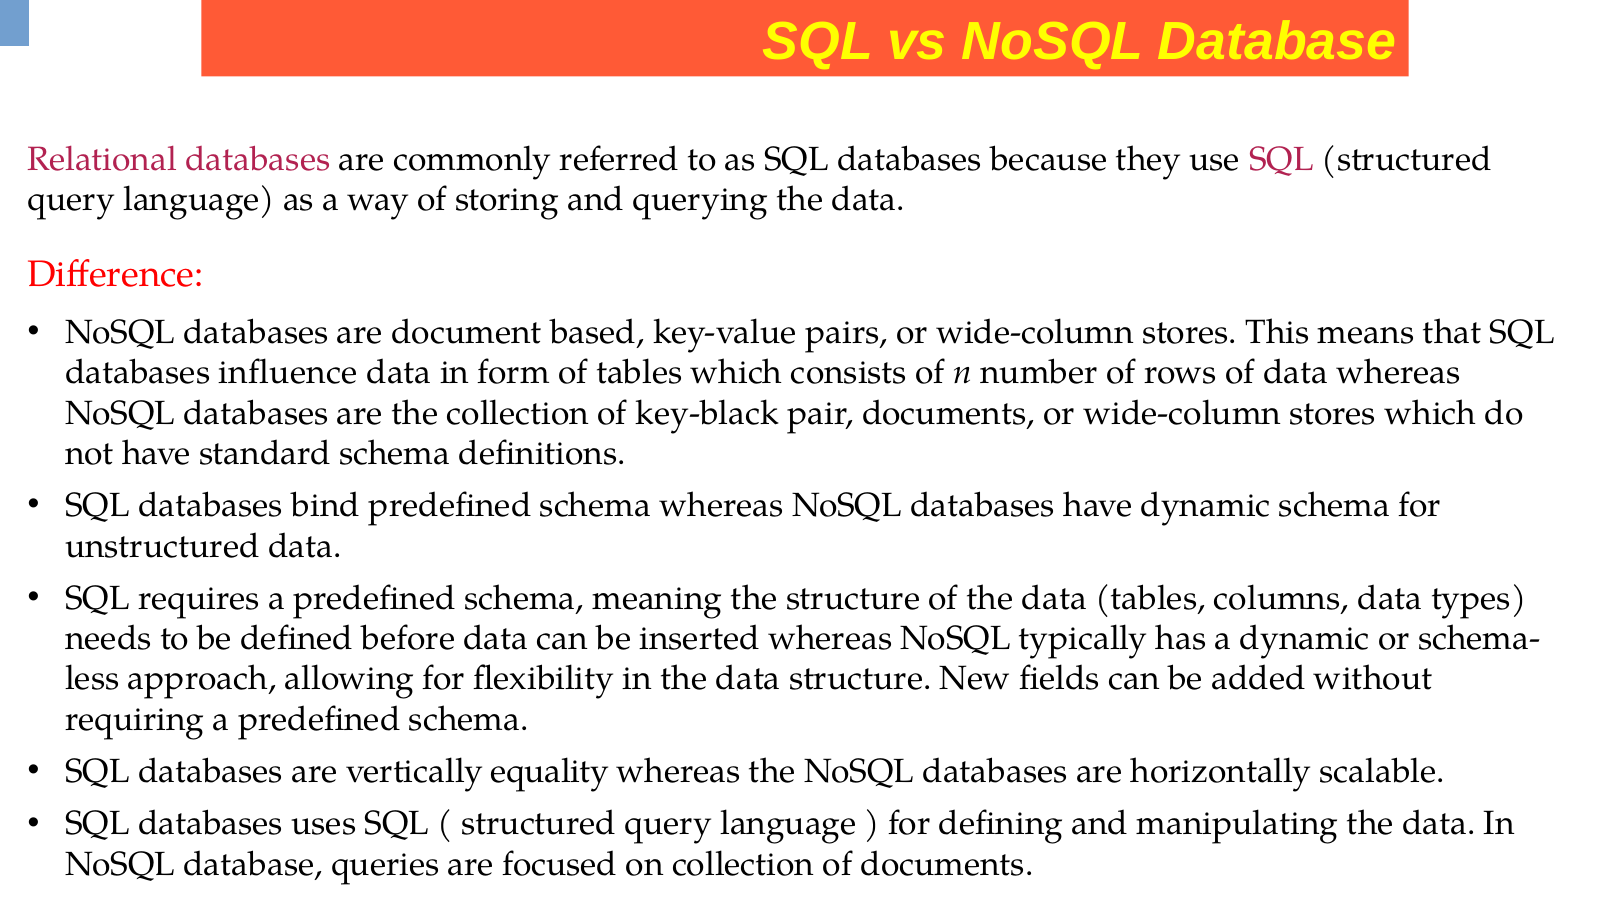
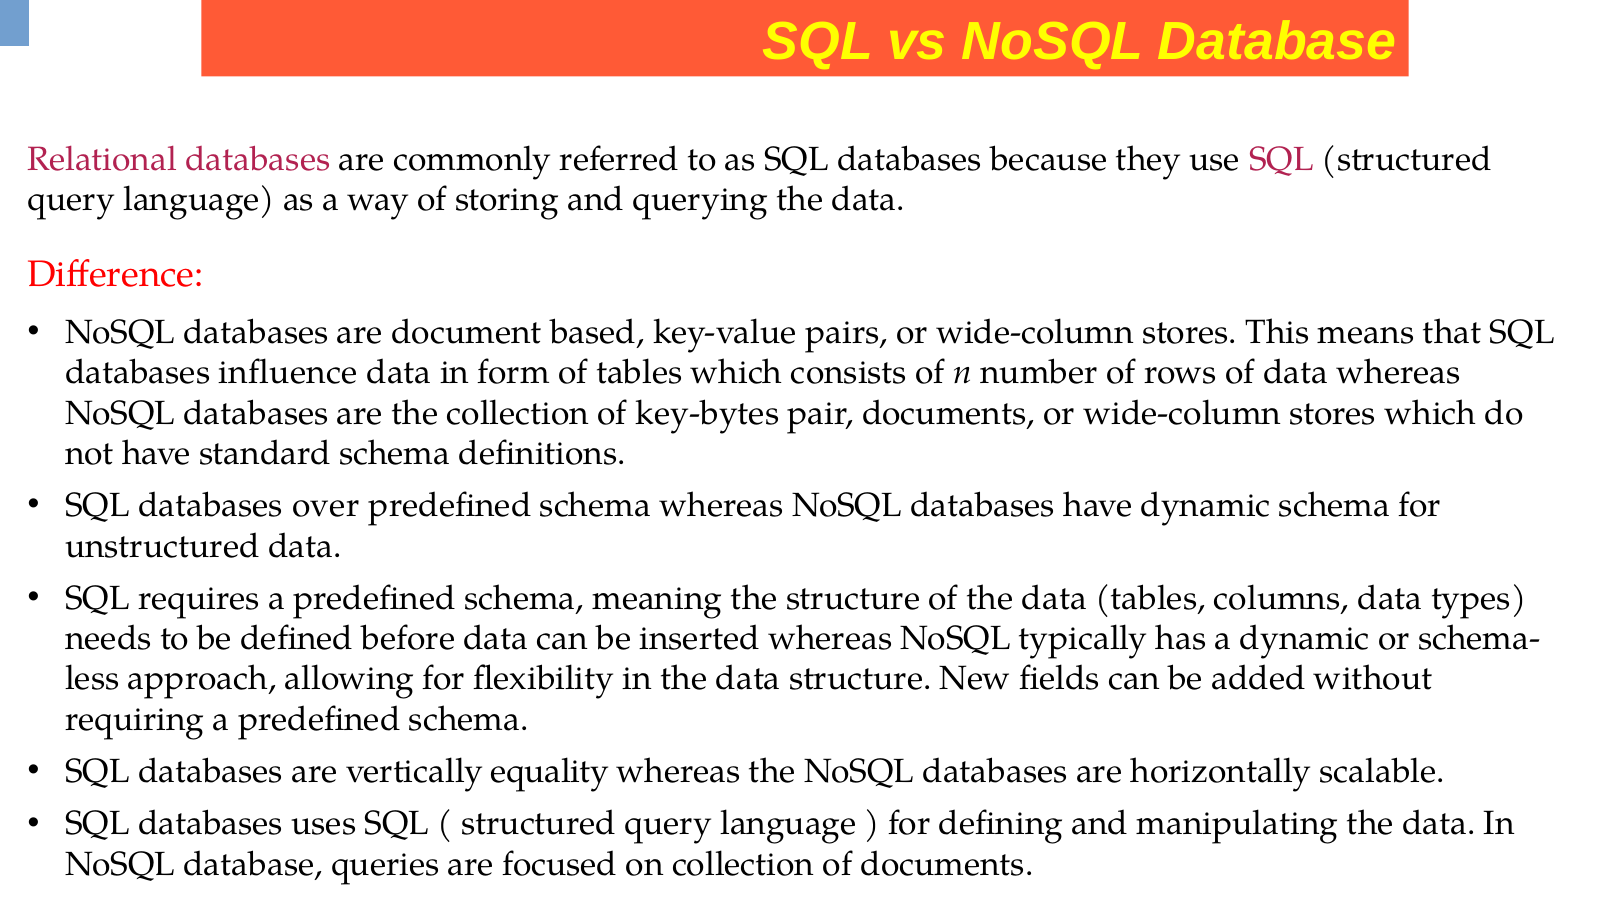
key-black: key-black -> key-bytes (707, 413)
bind: bind -> over (326, 505)
